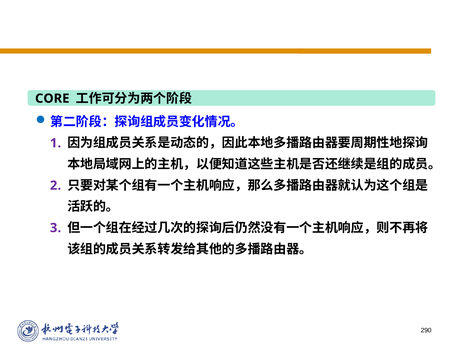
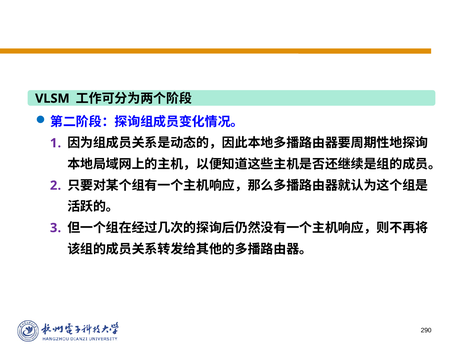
CORE: CORE -> VLSM (52, 99)
